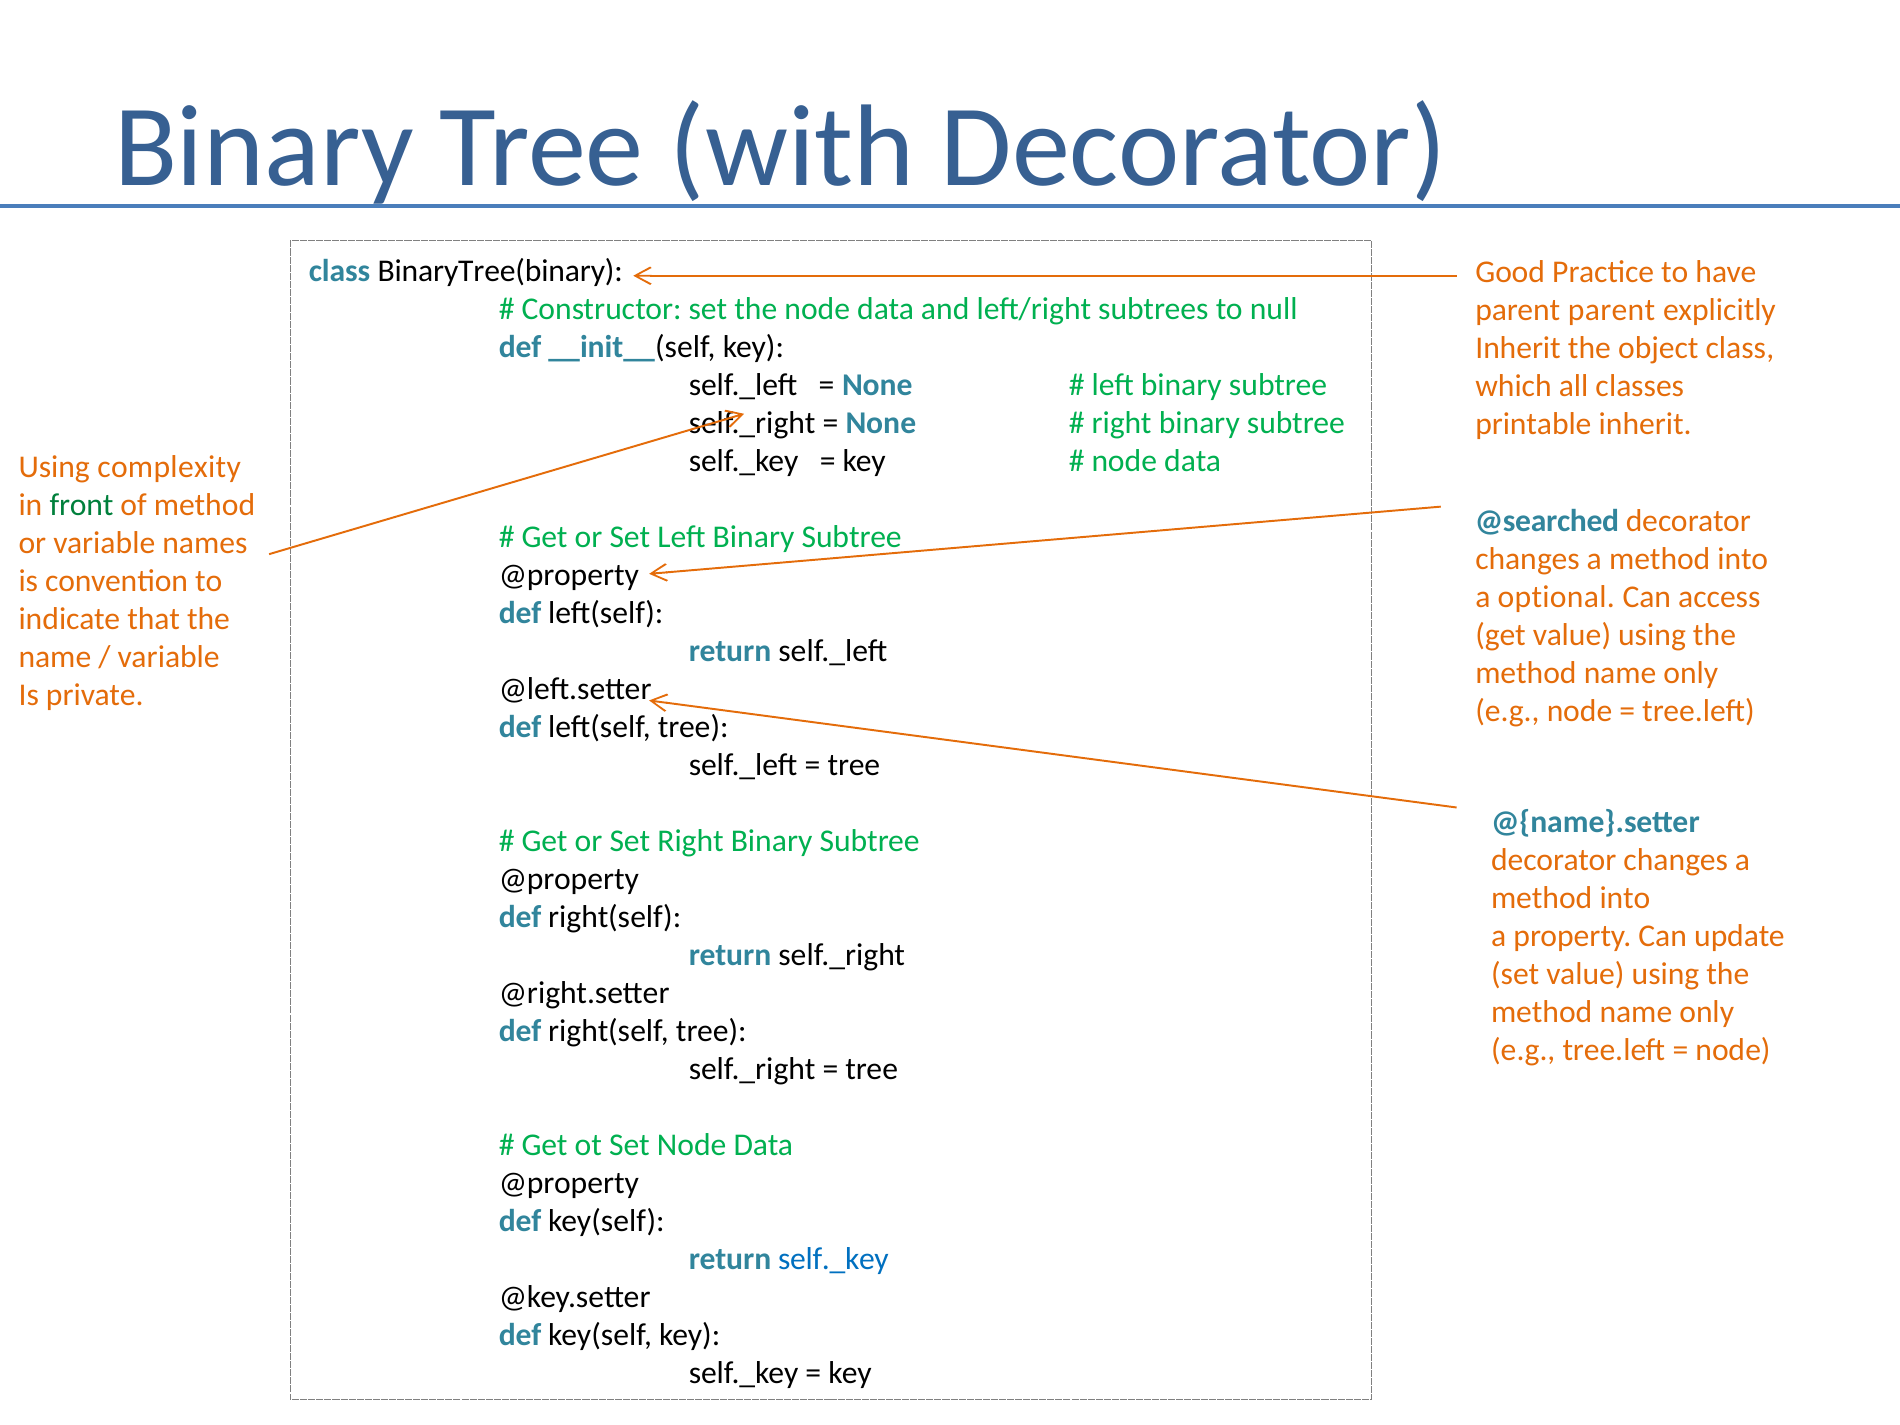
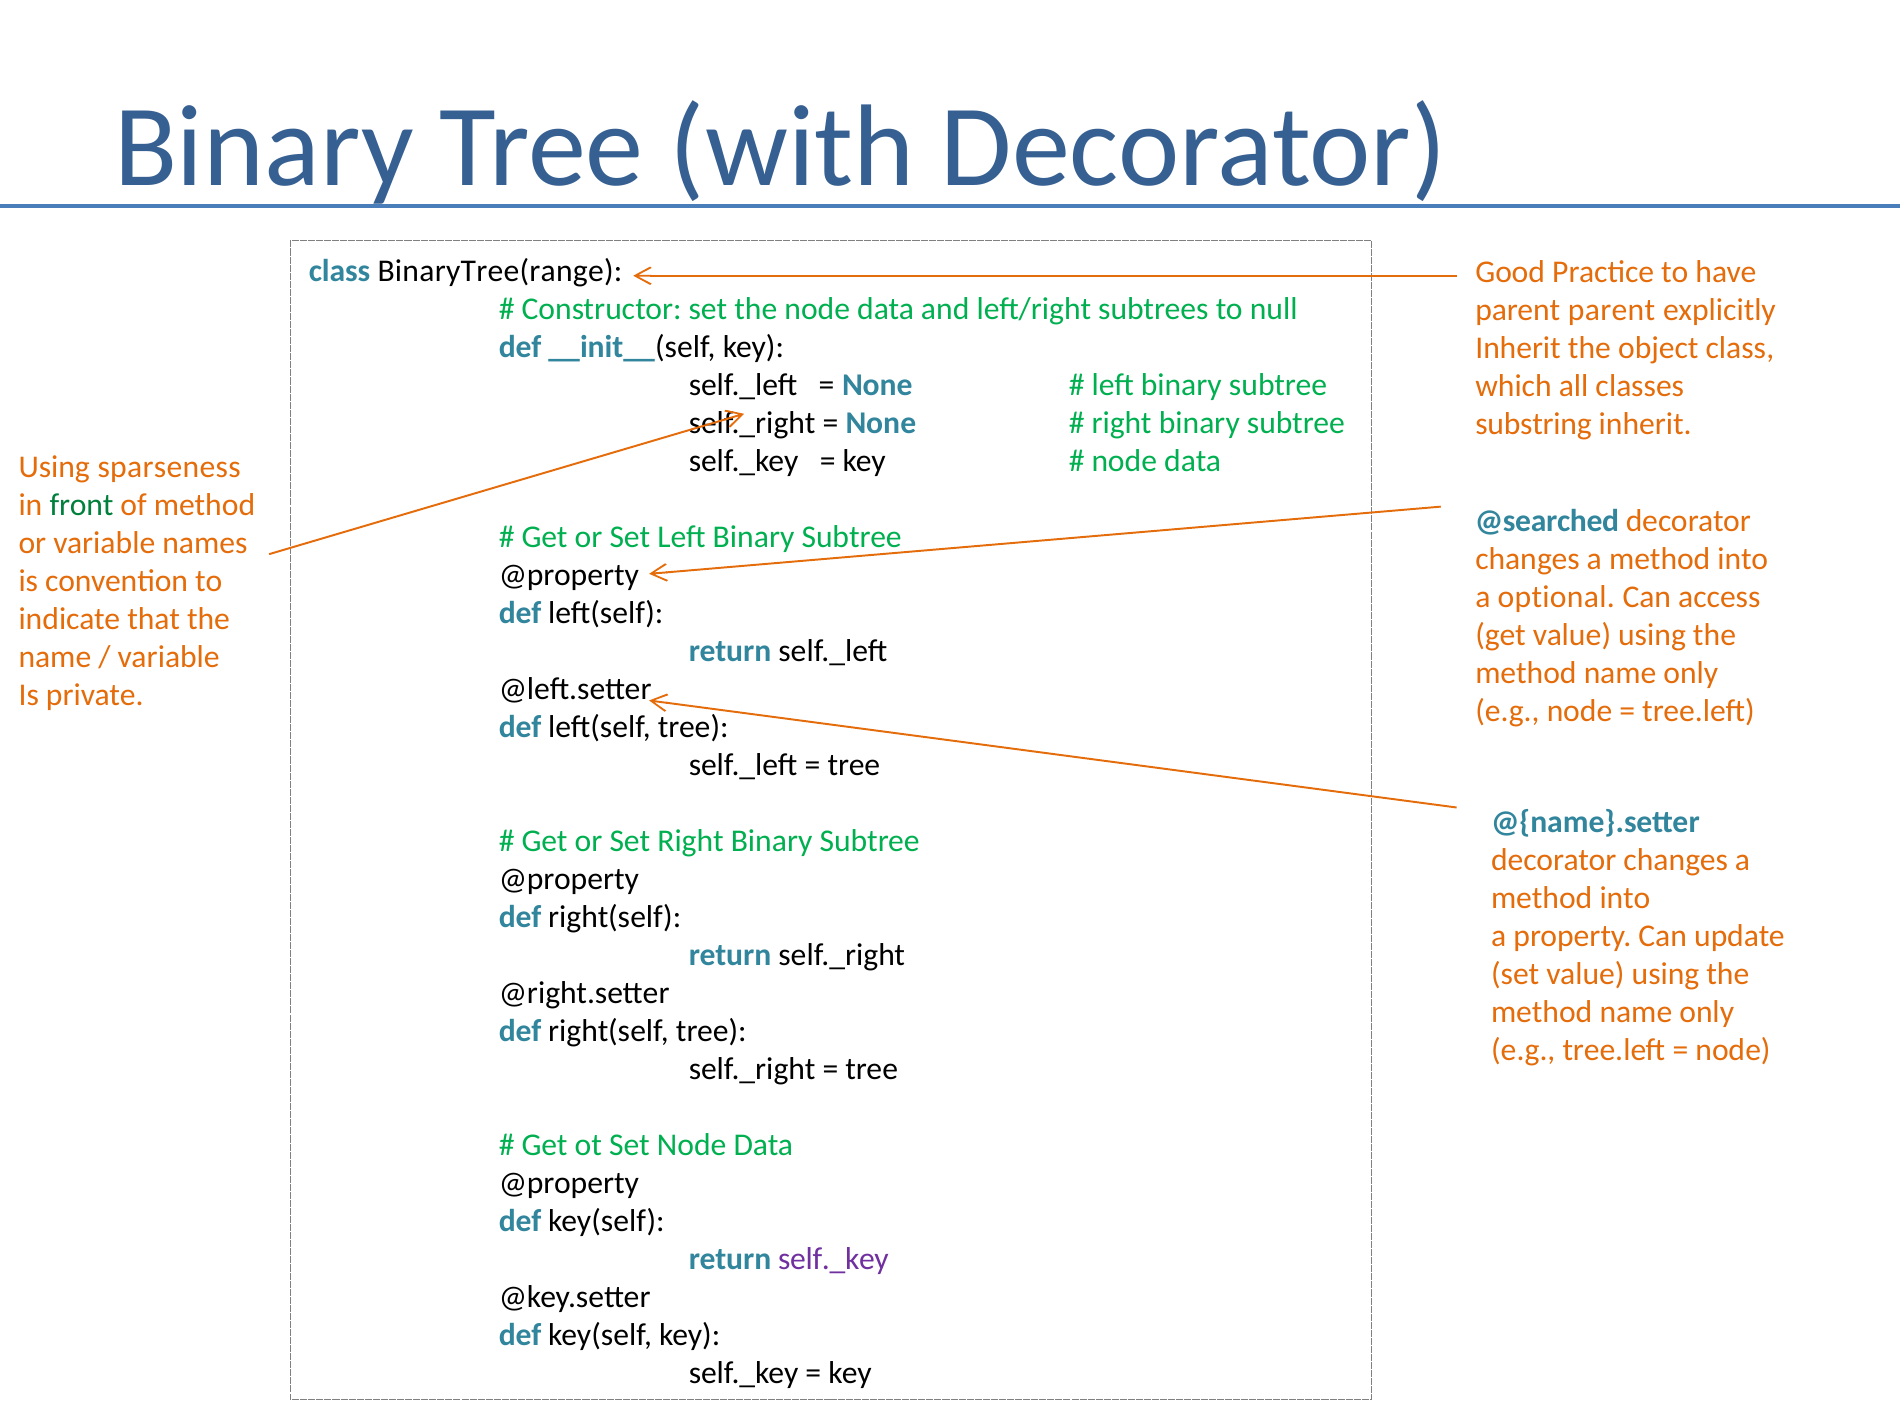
BinaryTree(binary: BinaryTree(binary -> BinaryTree(range (500, 271)
printable: printable -> substring (1533, 424)
complexity: complexity -> sparseness (169, 467)
self._key colour: blue -> purple (833, 1259)
